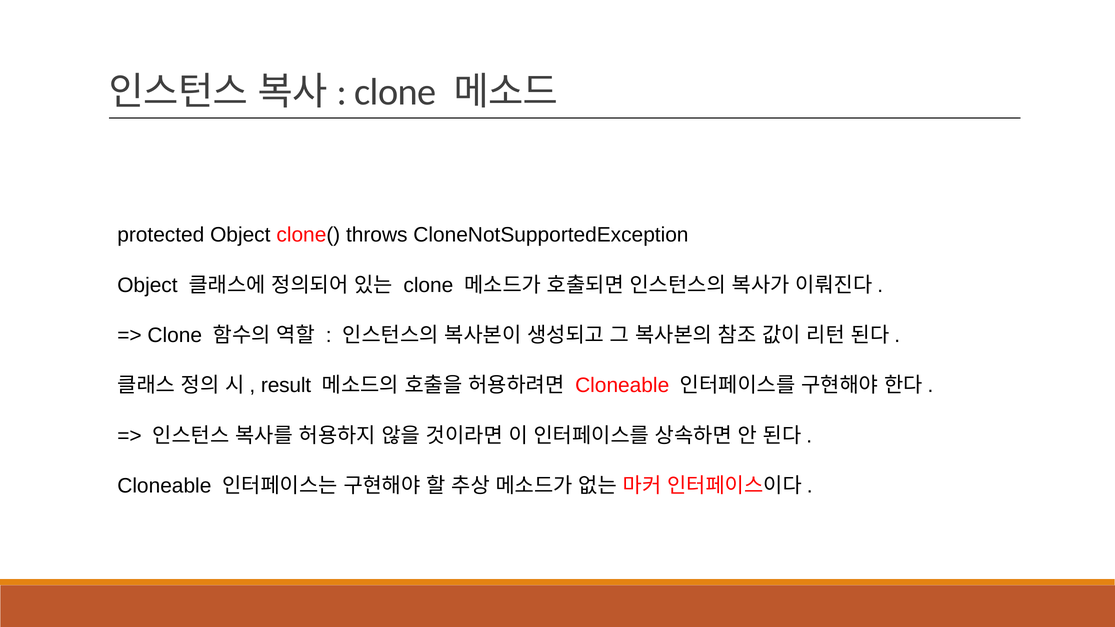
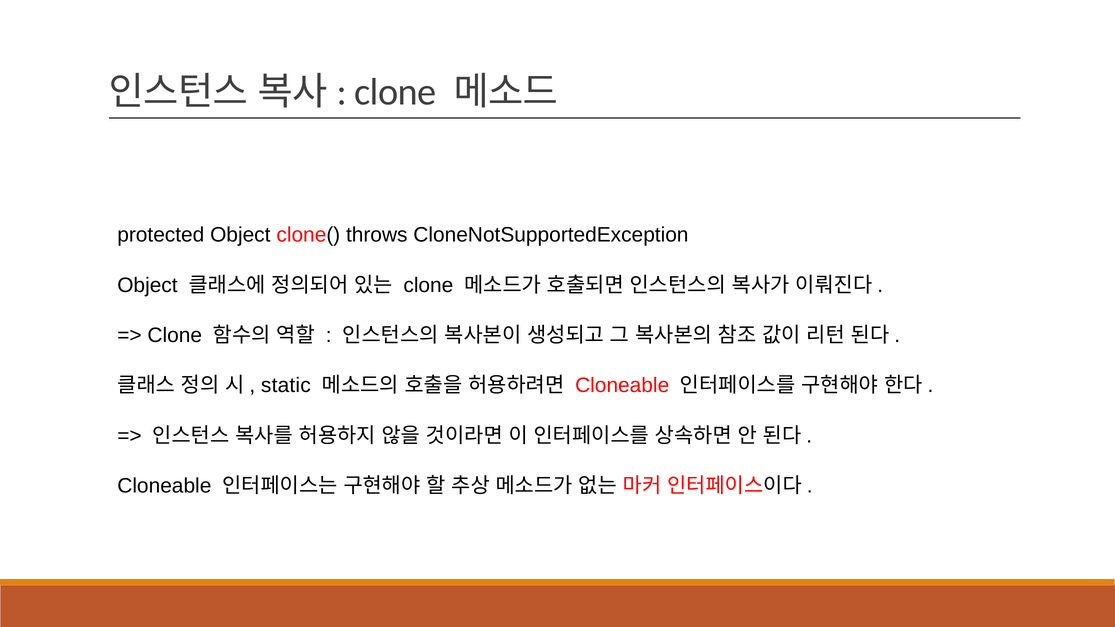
result: result -> static (286, 386)
